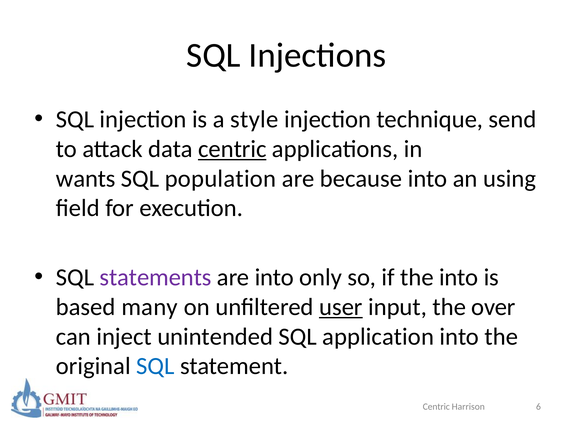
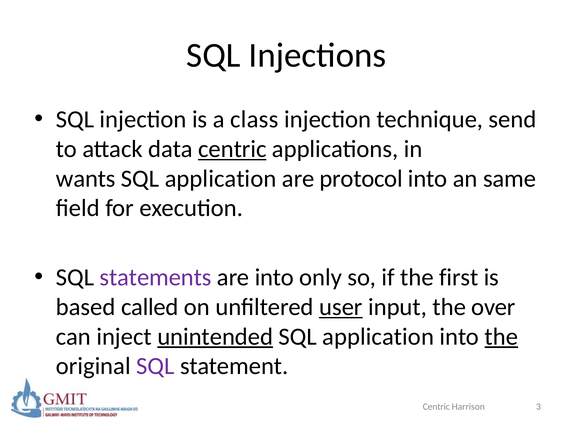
style: style -> class (254, 120)
population: population -> application (221, 179)
because: because -> protocol (361, 179)
using: using -> same (510, 179)
the into: into -> first (459, 278)
many: many -> called (150, 308)
unintended underline: none -> present (215, 337)
the underline: none -> present (501, 337)
SQL colour: blue -> purple (155, 367)
6: 6 -> 3 (538, 407)
